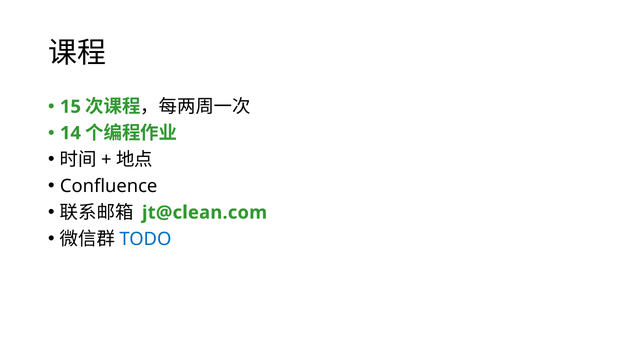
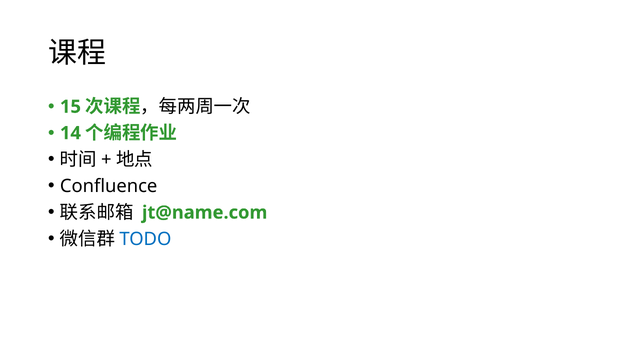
jt@clean.com: jt@clean.com -> jt@name.com (205, 213)
